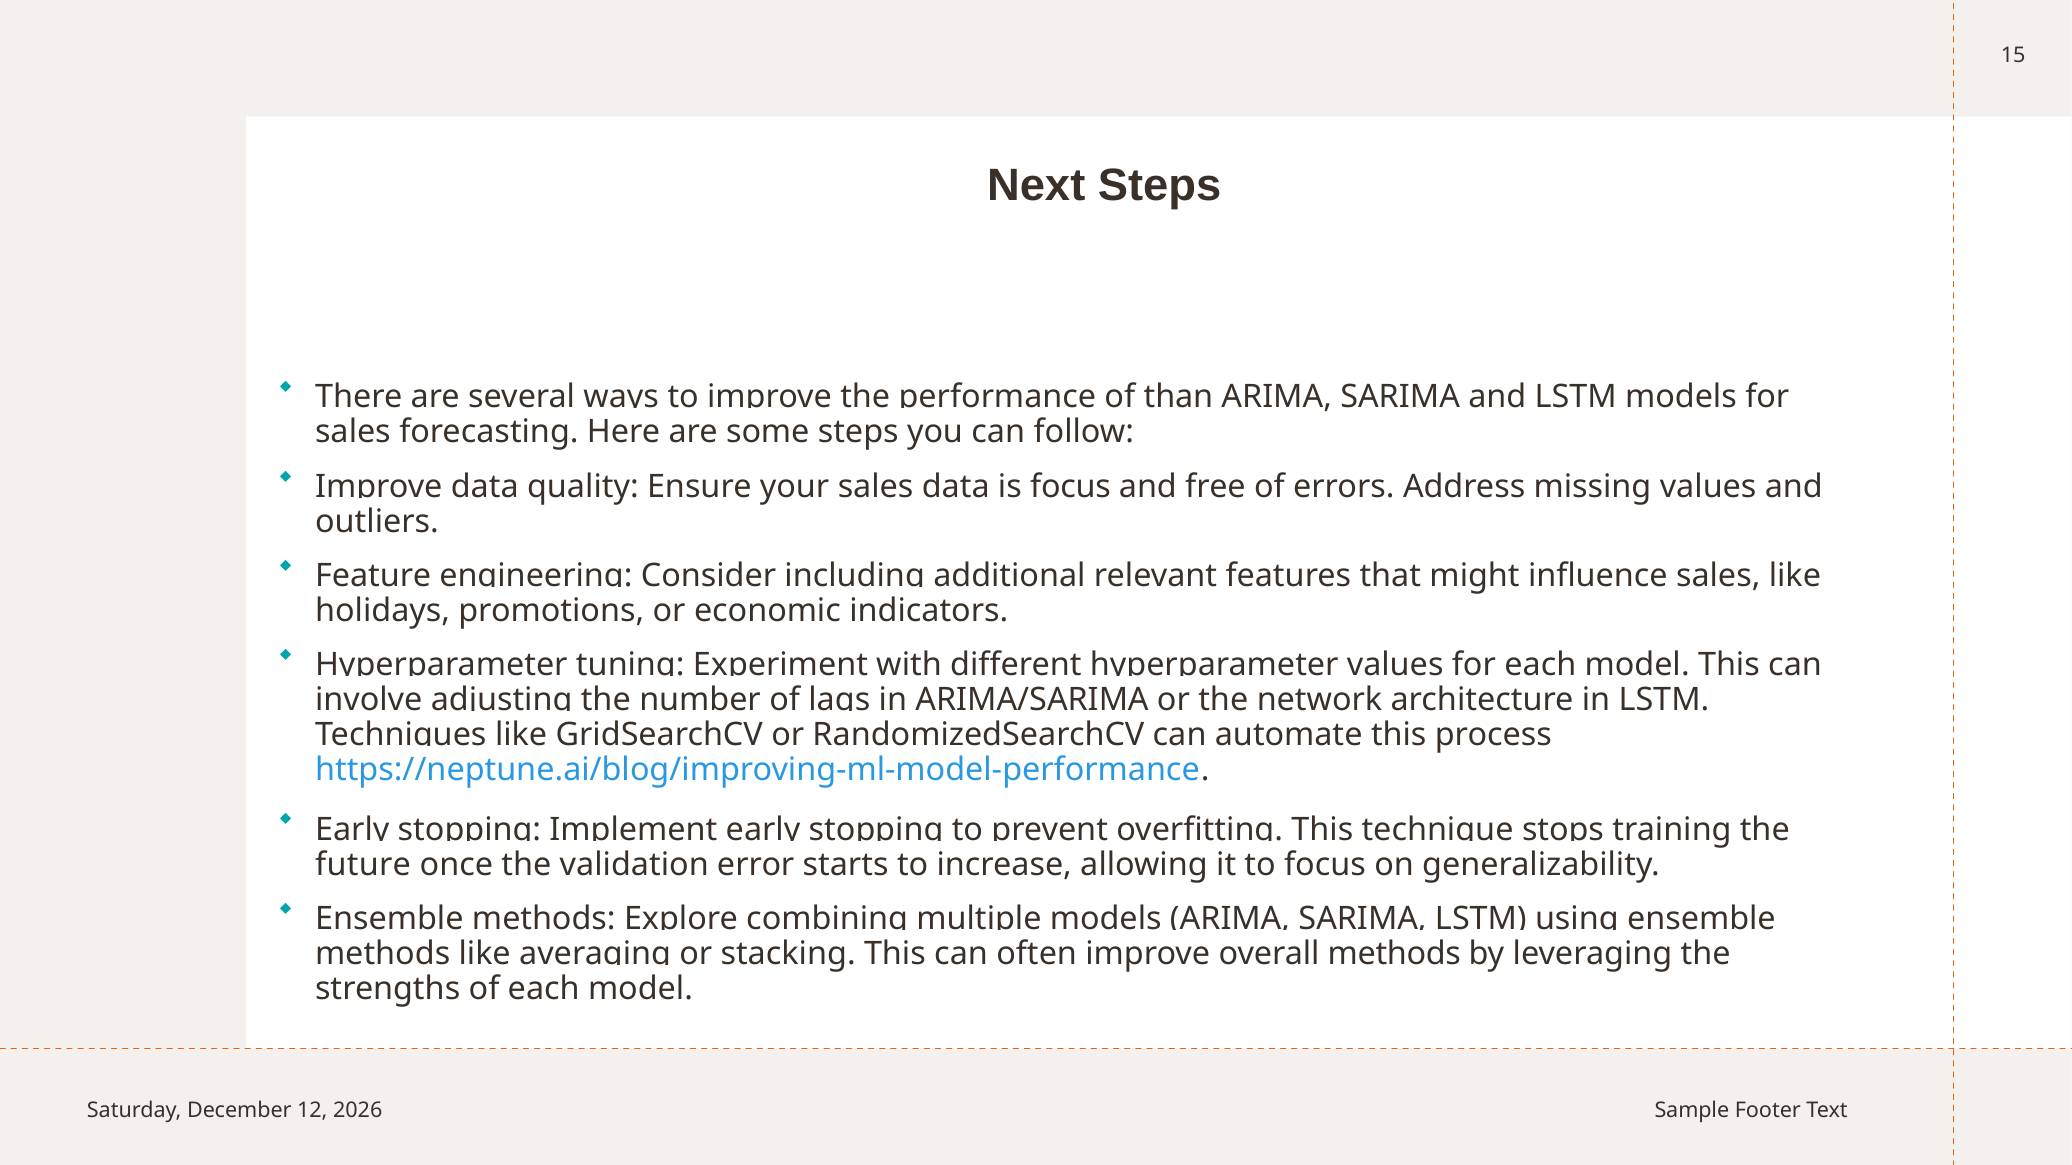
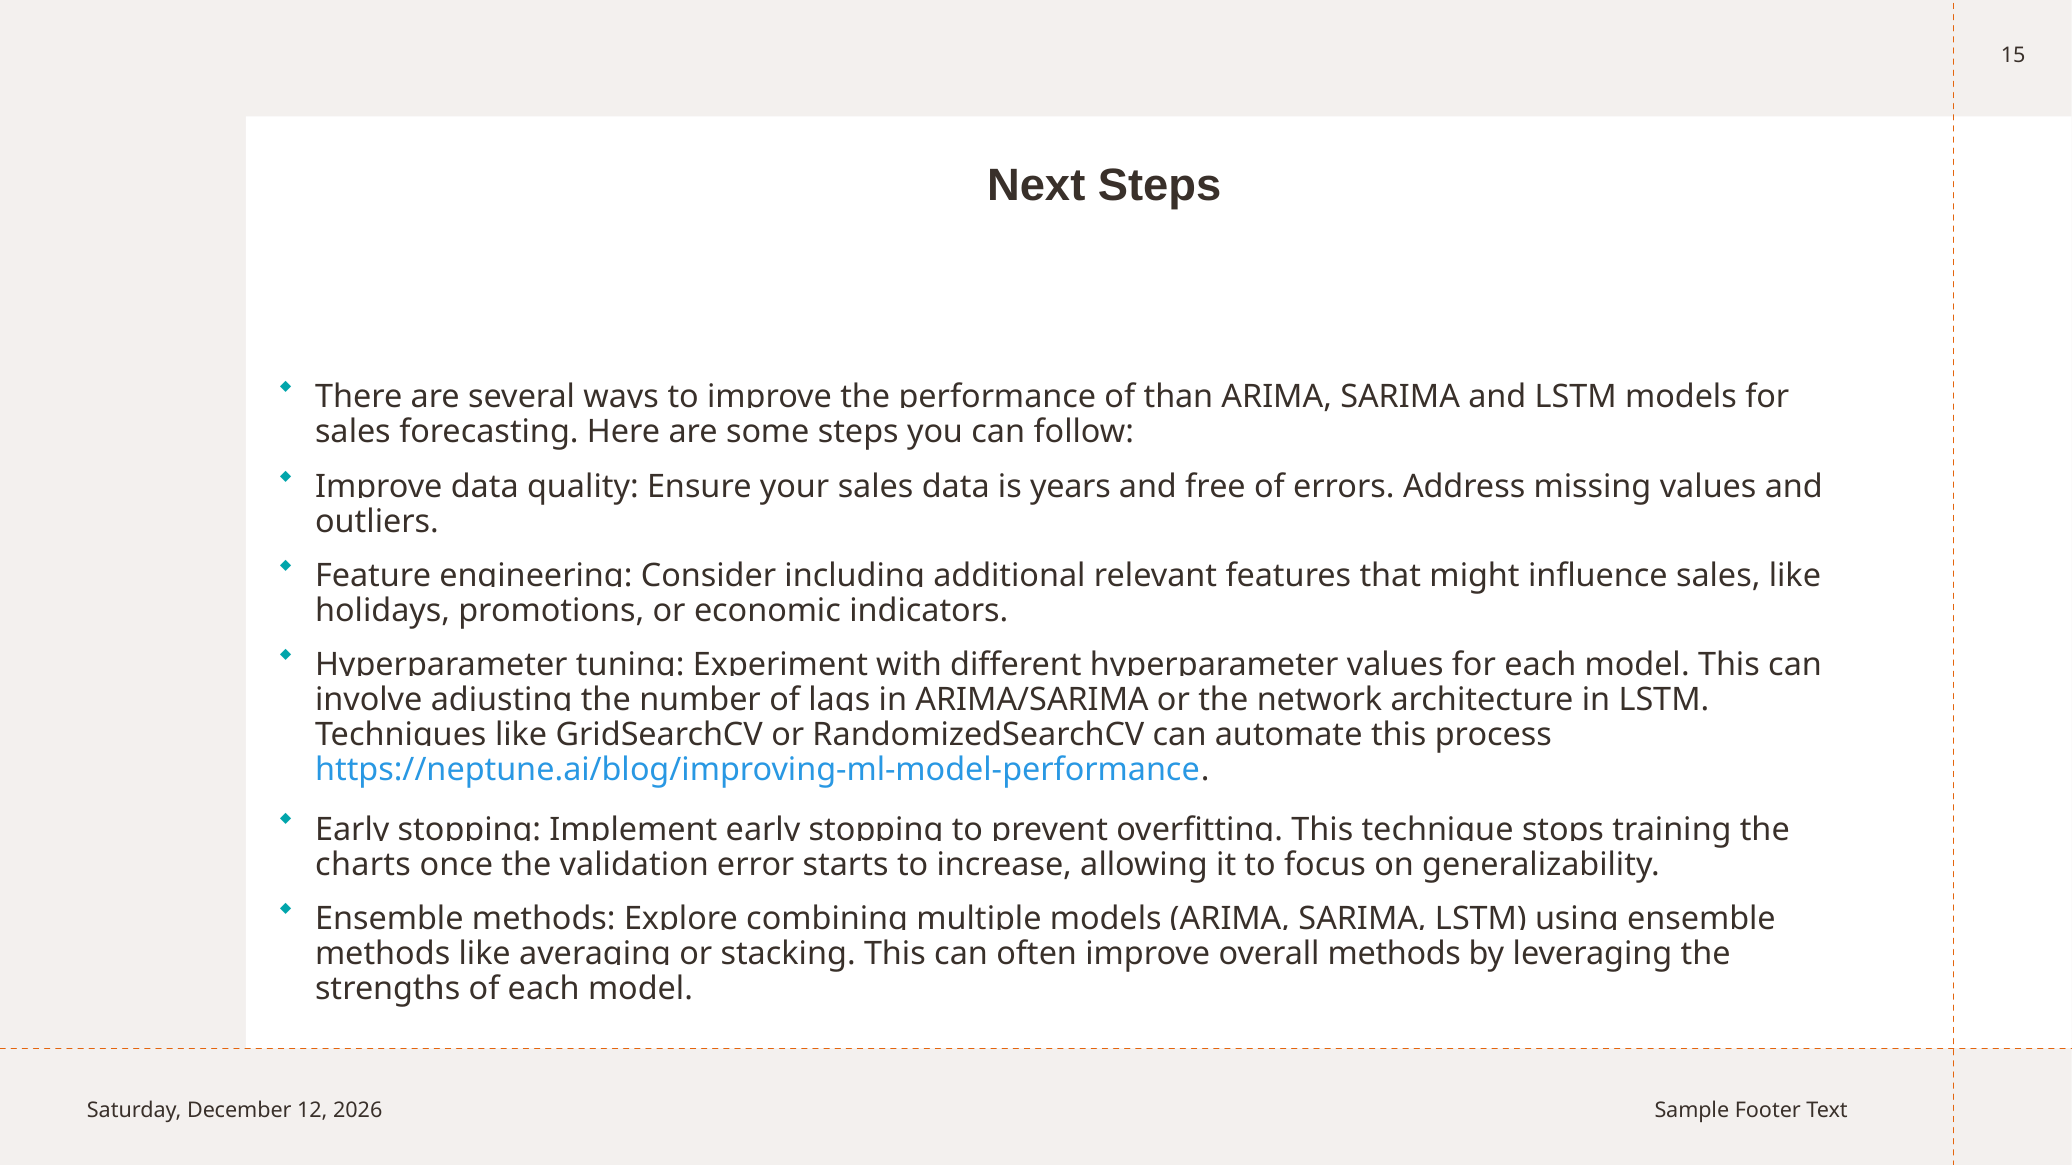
is focus: focus -> years (1071, 487)
future: future -> charts (363, 865)
